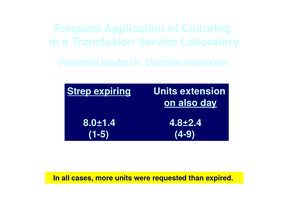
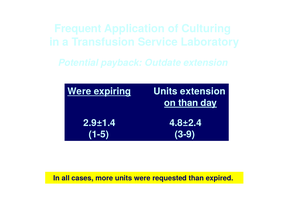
Strep: Strep -> Were (79, 92)
on also: also -> than (188, 103)
8.0±1.4: 8.0±1.4 -> 2.9±1.4 (99, 123)
4-9: 4-9 -> 3-9 (185, 135)
